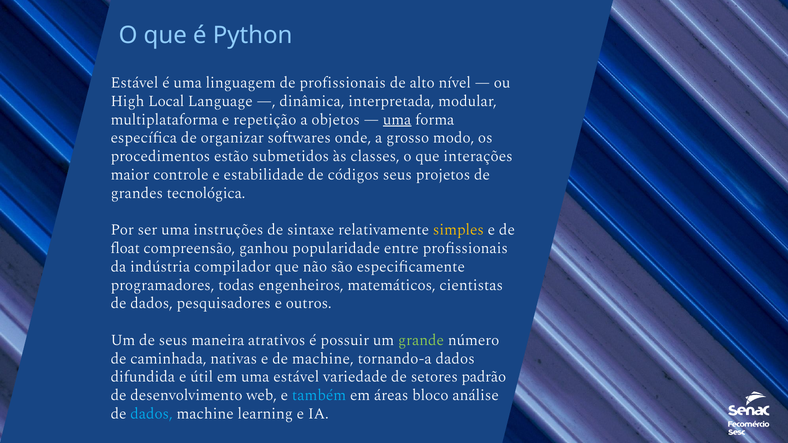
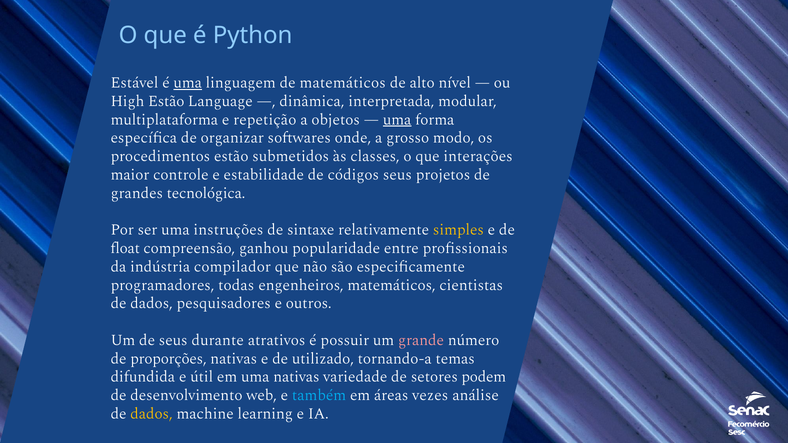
uma underline: none -> present (188, 83)
de profissionais: profissionais -> matemáticos (343, 83)
High Local: Local -> Estão (166, 101)
maneira: maneira -> durante (218, 340)
grande colour: light green -> pink (421, 340)
caminhada: caminhada -> proporções (169, 359)
de machine: machine -> utilizado (323, 359)
tornando-a dados: dados -> temas (455, 359)
uma estável: estável -> nativas (296, 377)
padrão: padrão -> podem (484, 377)
bloco: bloco -> vezes (430, 396)
dados colour: light blue -> yellow (152, 414)
